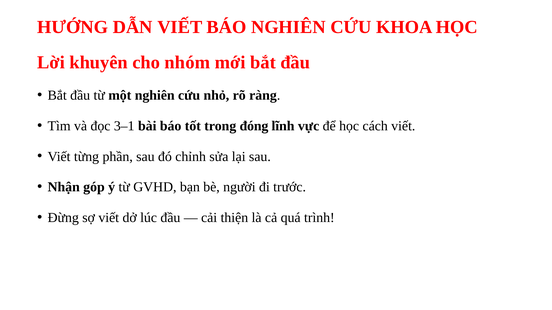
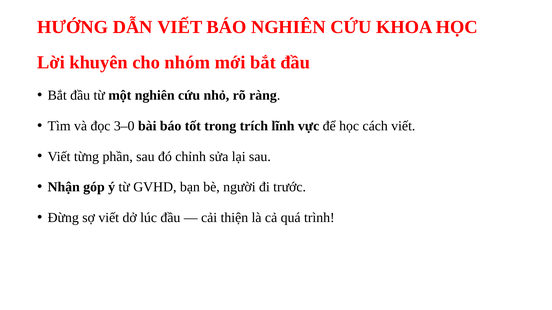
3–1: 3–1 -> 3–0 (124, 126)
đóng: đóng -> trích (254, 126)
